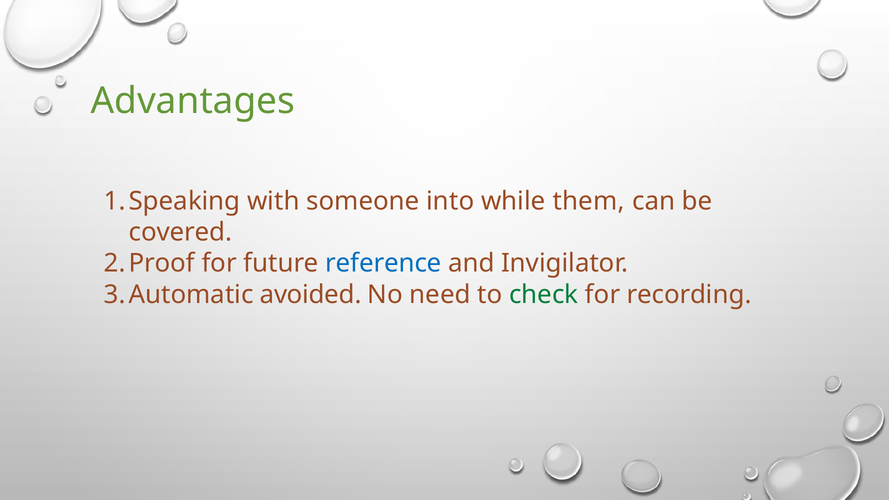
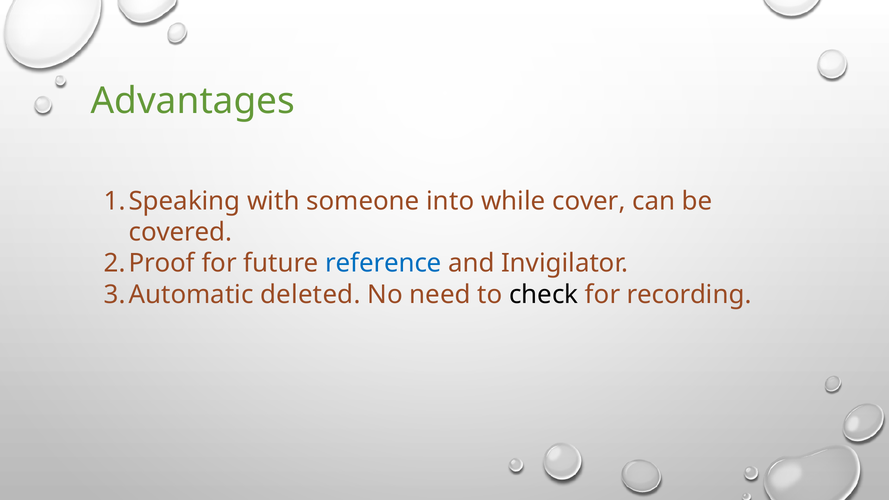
them: them -> cover (589, 201)
avoided: avoided -> deleted (310, 295)
check colour: green -> black (544, 295)
